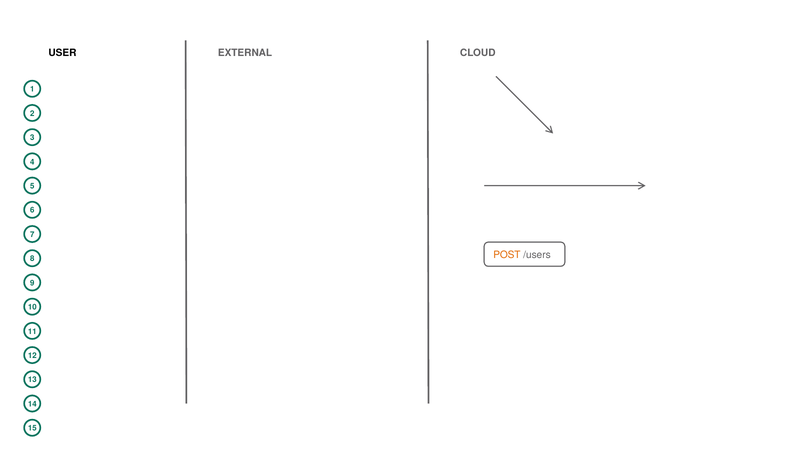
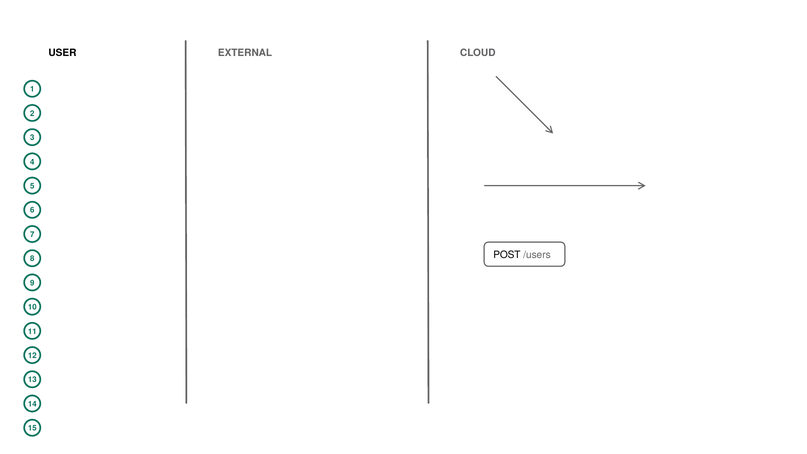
POST colour: orange -> black (507, 255)
